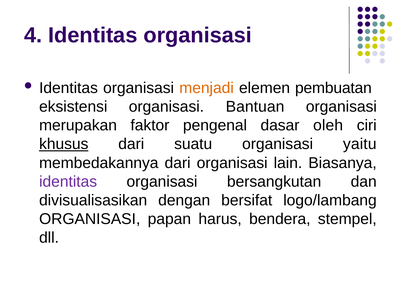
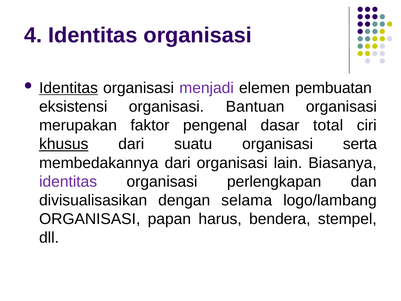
Identitas underline: none -> present (69, 88)
menjadi colour: orange -> purple (207, 88)
oleh: oleh -> total (328, 125)
yaitu: yaitu -> serta (360, 144)
bersangkutan: bersangkutan -> perlengkapan (274, 181)
bersifat: bersifat -> selama (247, 200)
